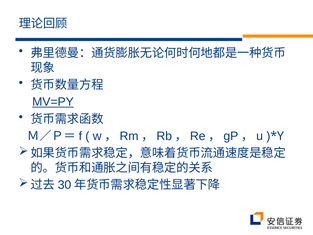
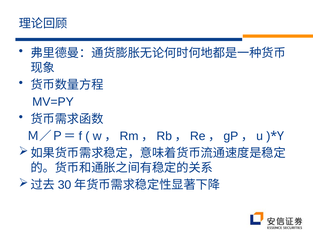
MV=PY underline: present -> none (53, 102)
